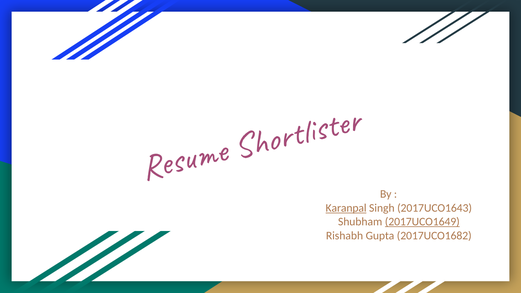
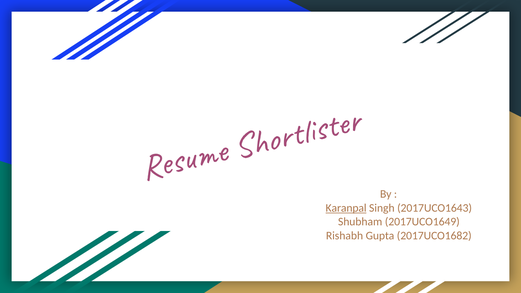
2017UCO1649 underline: present -> none (422, 222)
